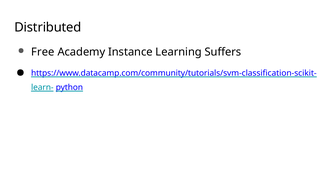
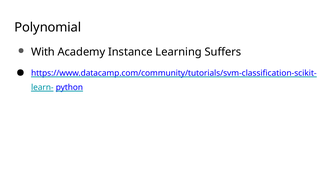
Distributed: Distributed -> Polynomial (48, 27)
Free: Free -> With (43, 52)
